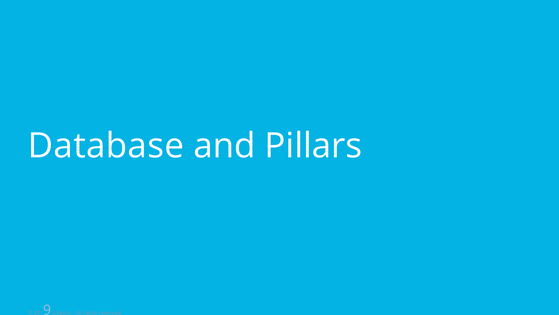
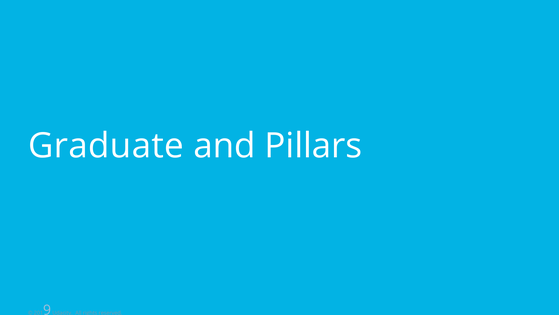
Database: Database -> Graduate (106, 146)
